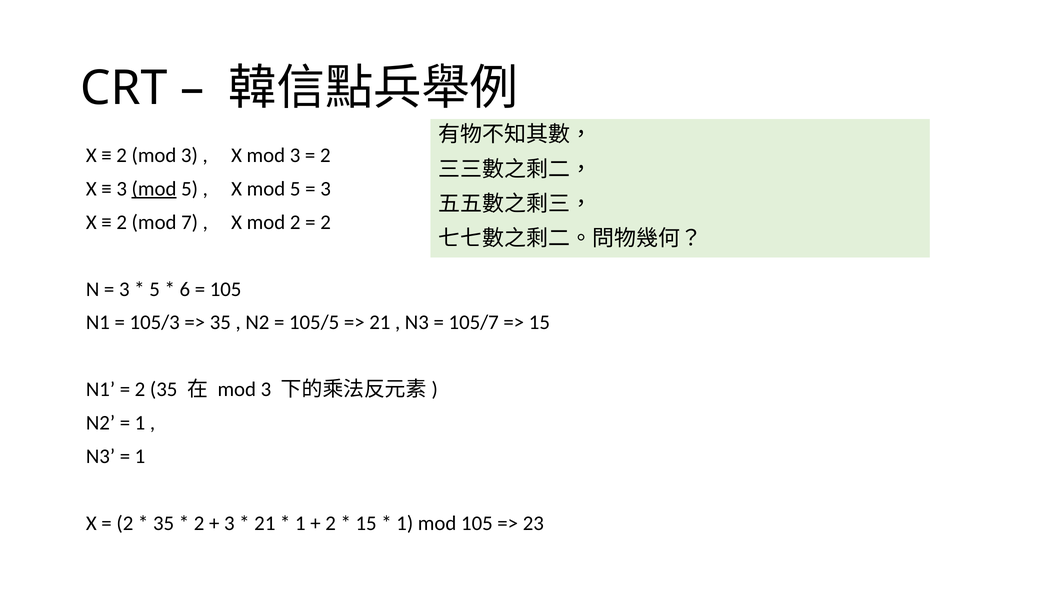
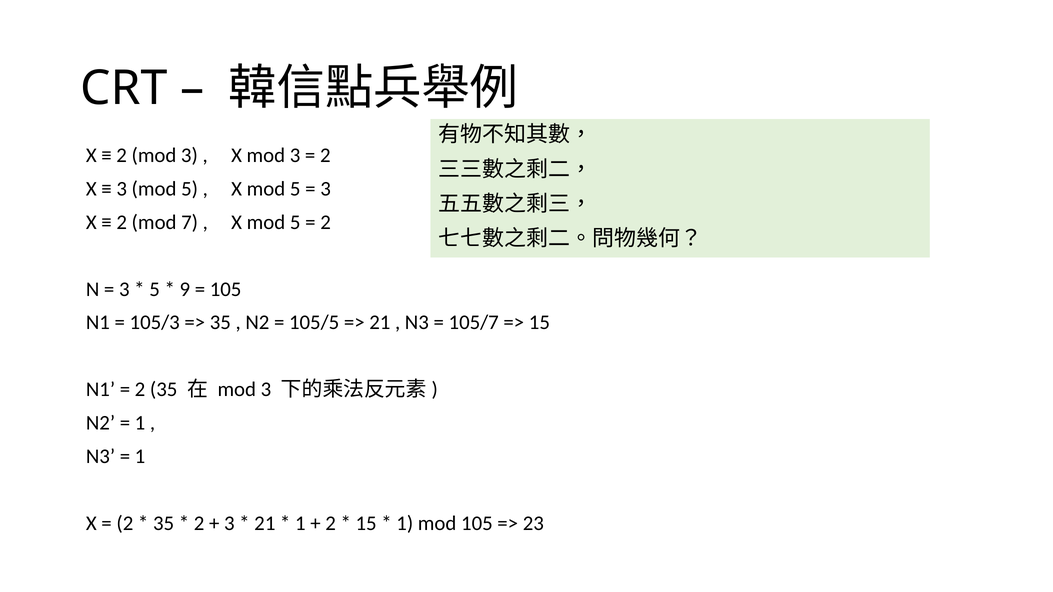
mod underline: present -> none (154, 189)
2: 2 -> 5 (295, 222)
6: 6 -> 9 (185, 289)
